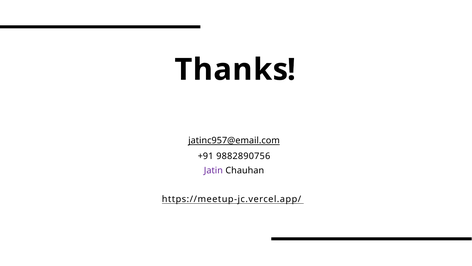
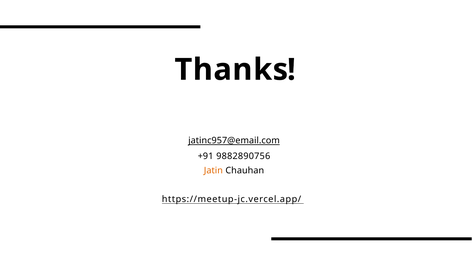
Jatin colour: purple -> orange (213, 170)
